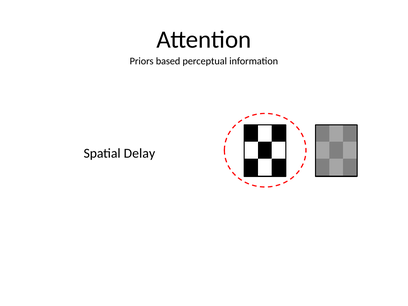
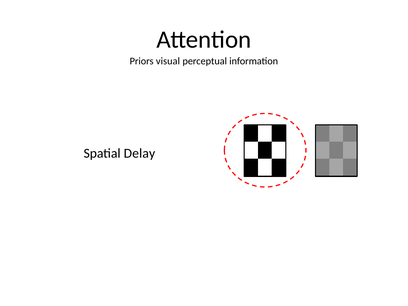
based: based -> visual (168, 61)
